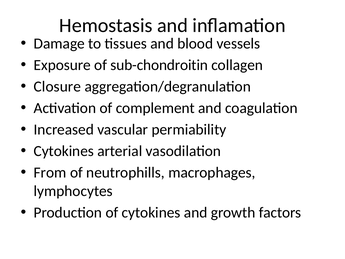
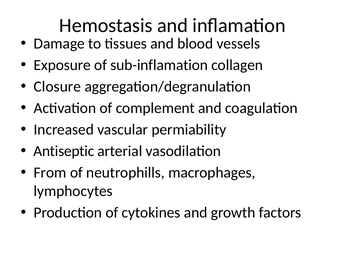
sub-chondroitin: sub-chondroitin -> sub-inflamation (159, 65)
Cytokines: Cytokines -> Antiseptic (64, 151)
